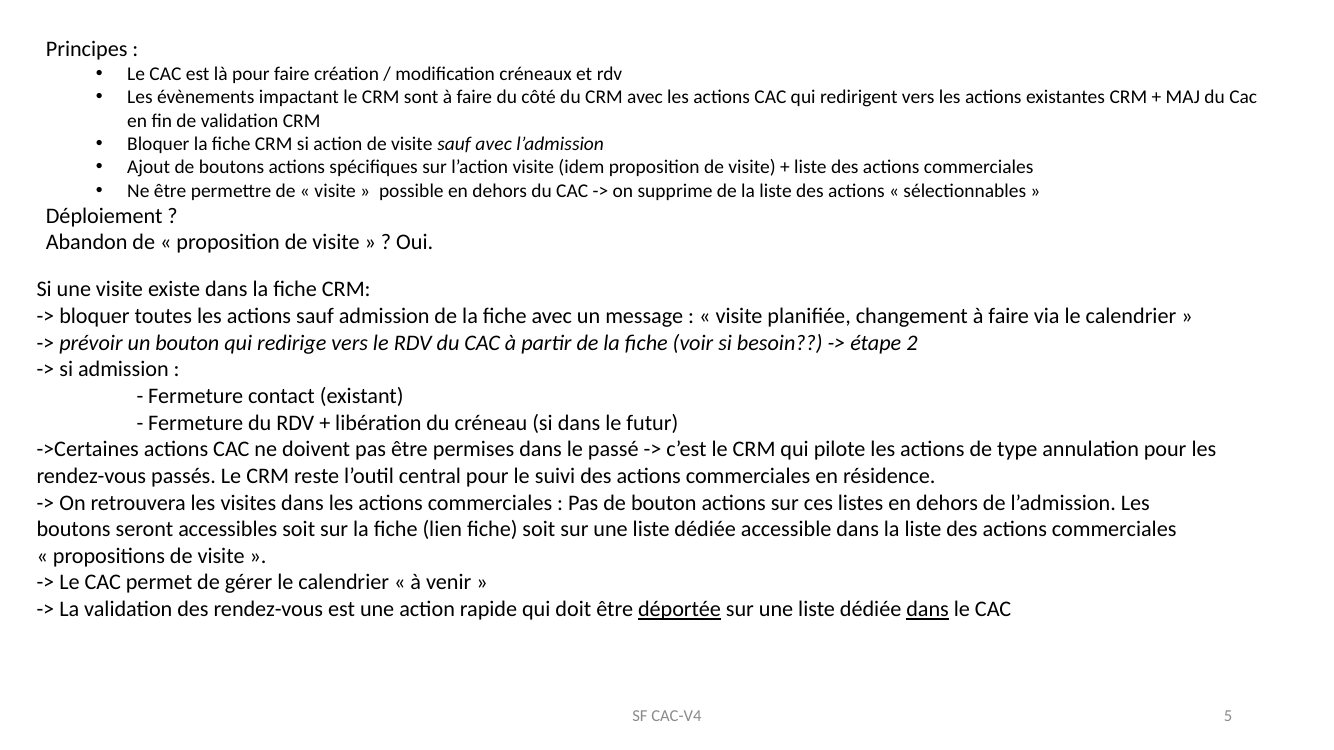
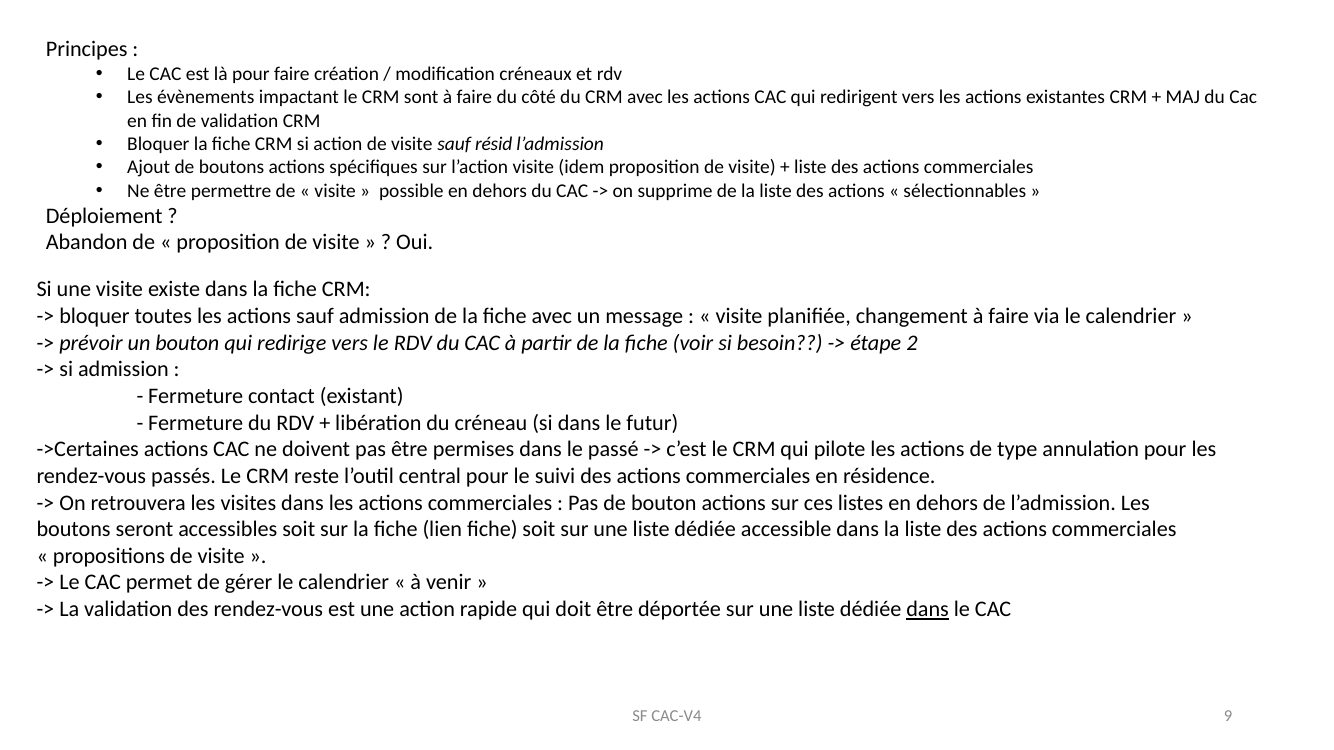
sauf avec: avec -> résid (494, 144)
déportée underline: present -> none (680, 610)
5: 5 -> 9 (1228, 716)
